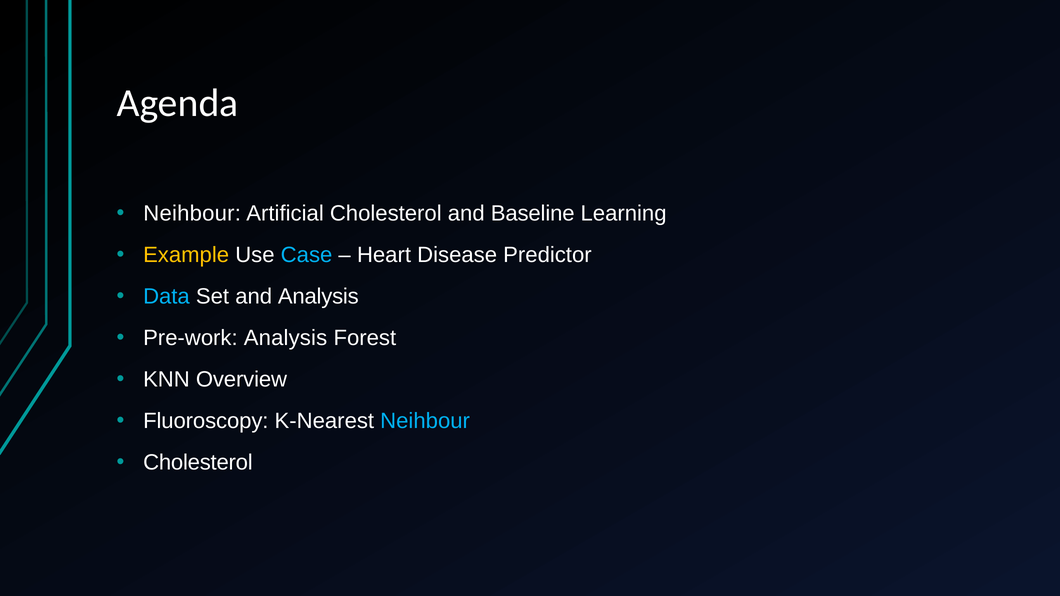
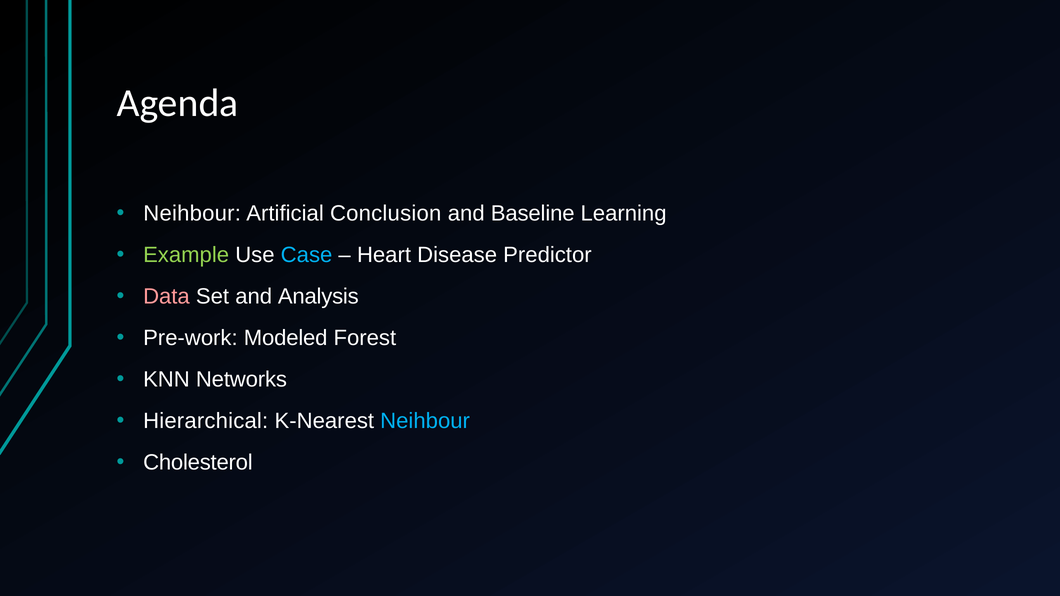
Artificial Cholesterol: Cholesterol -> Conclusion (386, 214)
Example colour: yellow -> light green (186, 255)
Data colour: light blue -> pink (166, 297)
Pre-work Analysis: Analysis -> Modeled (286, 338)
Overview: Overview -> Networks (241, 380)
Fluoroscopy: Fluoroscopy -> Hierarchical (206, 421)
